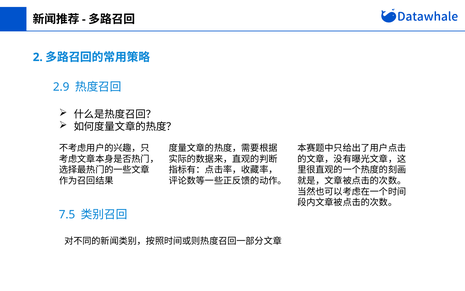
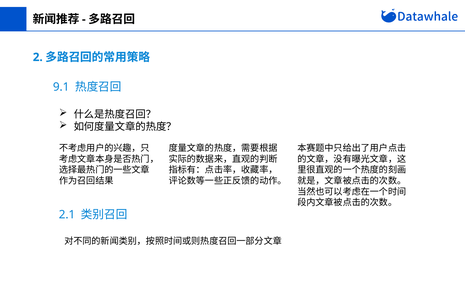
2.9: 2.9 -> 9.1 (61, 87)
7.5: 7.5 -> 2.1 (67, 214)
